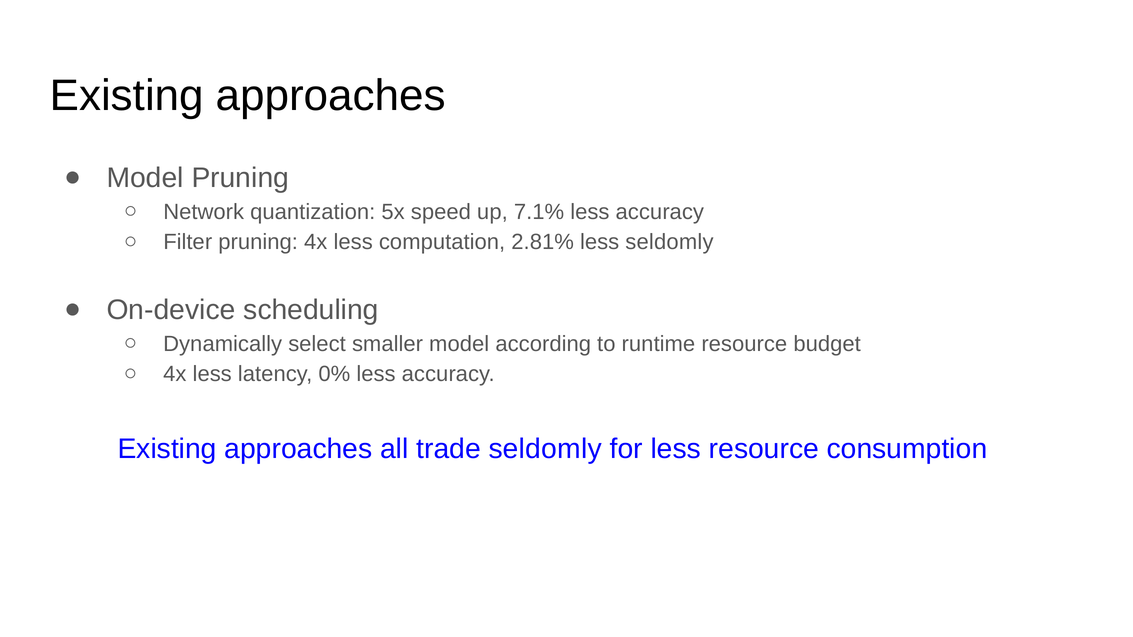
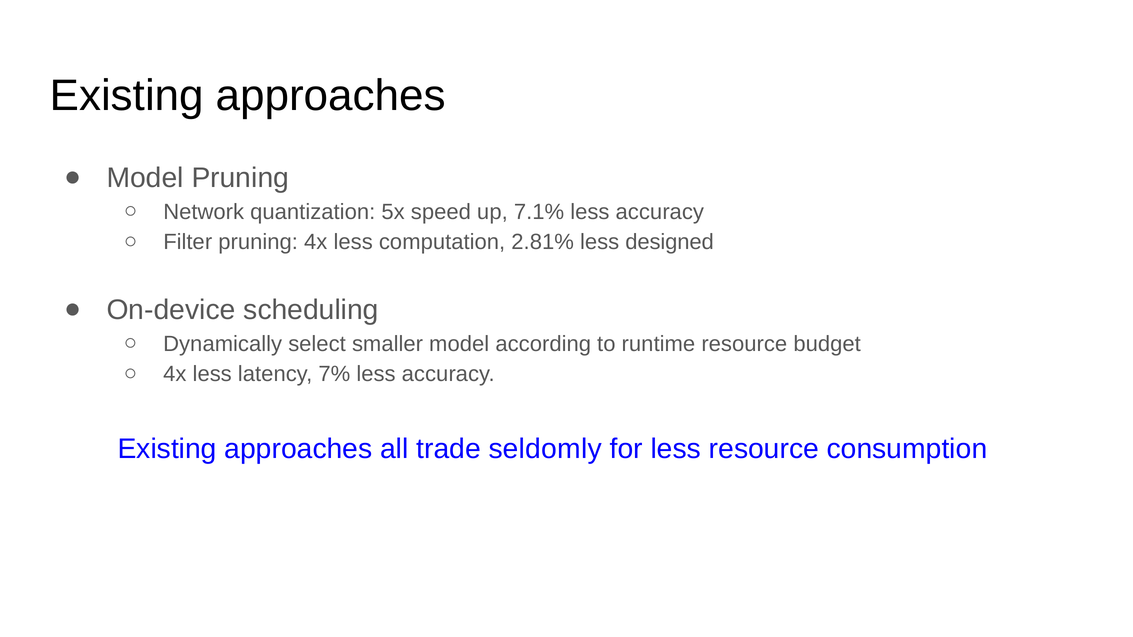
less seldomly: seldomly -> designed (670, 242)
0%: 0% -> 7% (334, 374)
